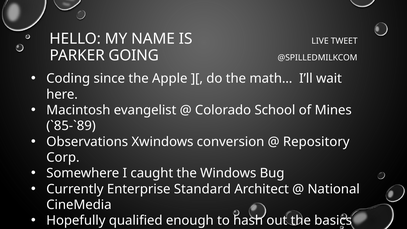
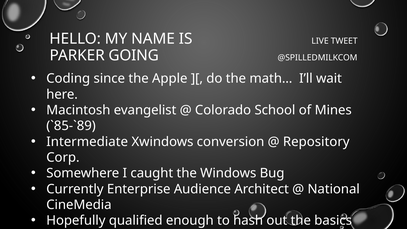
Observations: Observations -> Intermediate (87, 142)
Standard: Standard -> Audience (202, 189)
